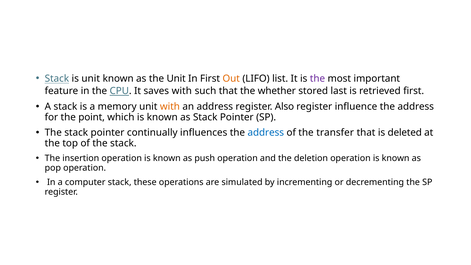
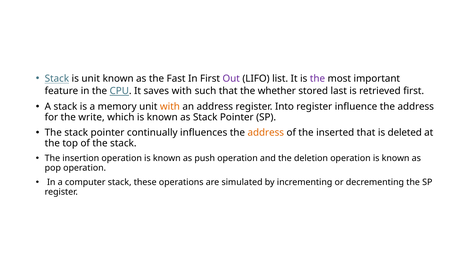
the Unit: Unit -> Fast (176, 79)
Out colour: orange -> purple (231, 79)
Also: Also -> Into (284, 107)
point: point -> write (92, 117)
address colour: blue -> orange (266, 133)
transfer: transfer -> inserted (335, 133)
